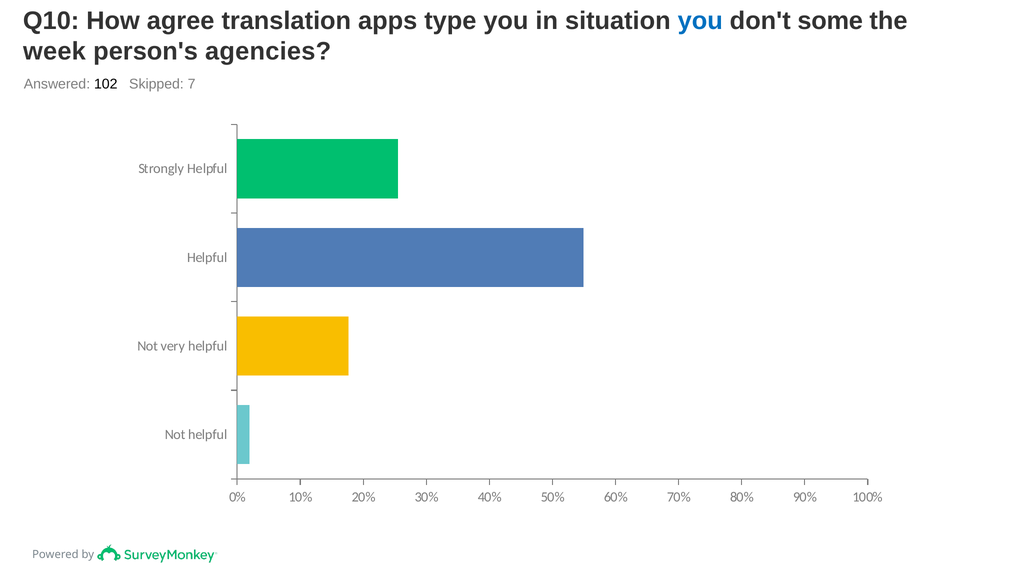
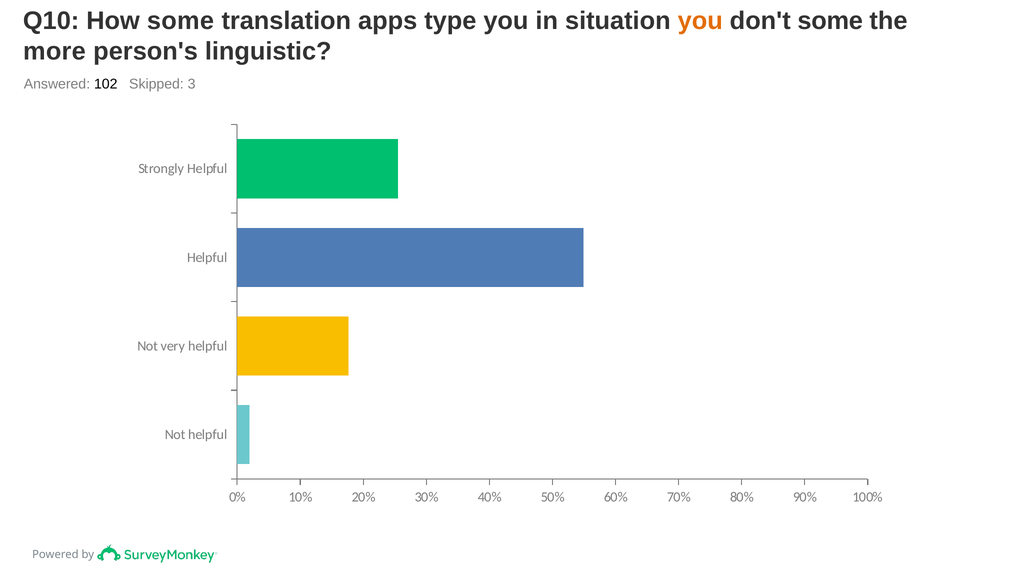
How agree: agree -> some (180, 21)
you colour: blue -> orange (700, 21)
week: week -> more (54, 51)
agencies: agencies -> linguistic (268, 51)
7: 7 -> 3 (192, 84)
